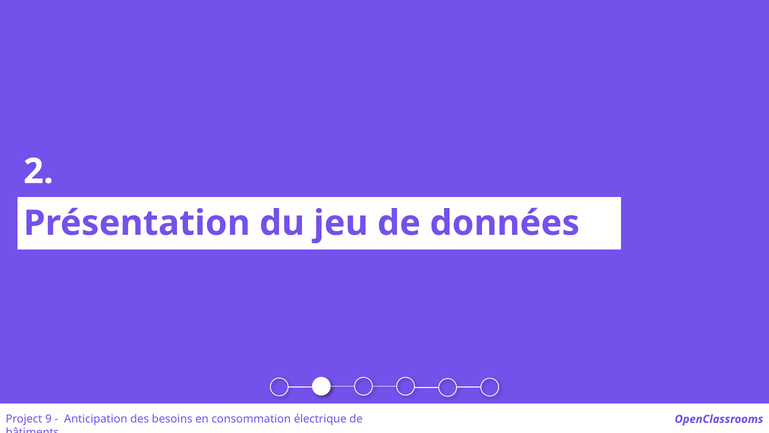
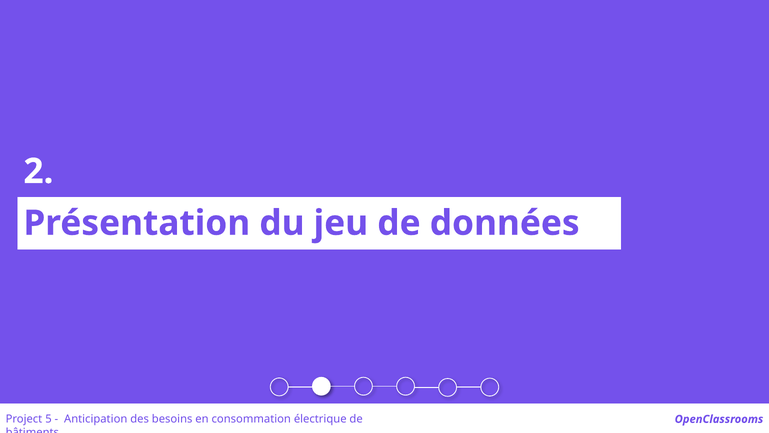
9: 9 -> 5 (48, 419)
